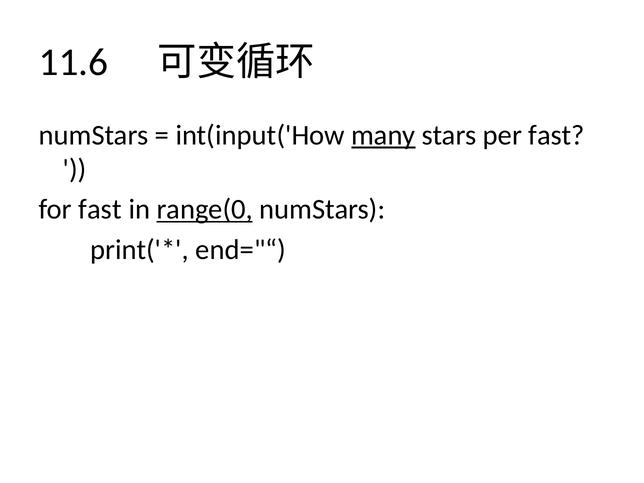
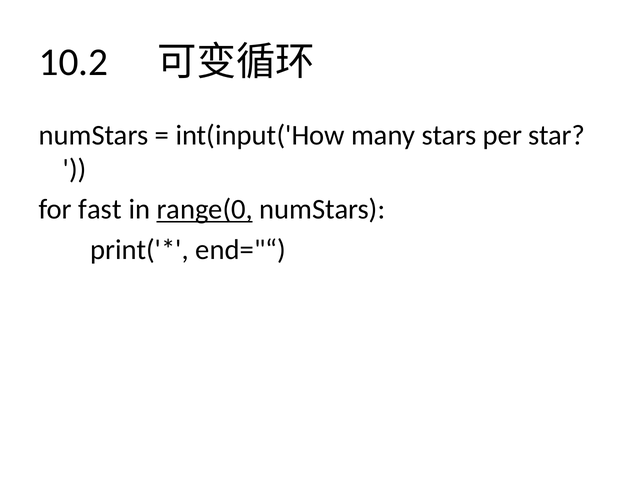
11.6: 11.6 -> 10.2 (73, 62)
many underline: present -> none (383, 135)
per fast: fast -> star (556, 135)
